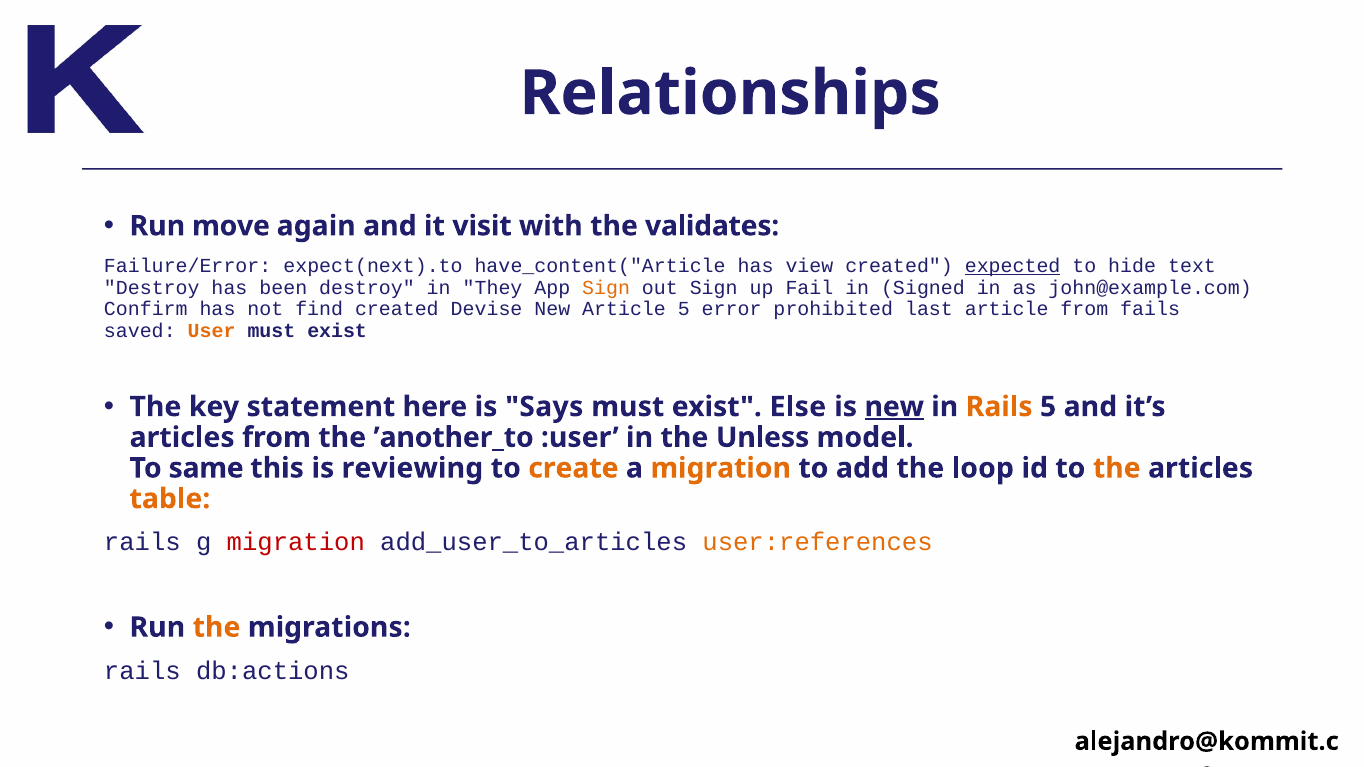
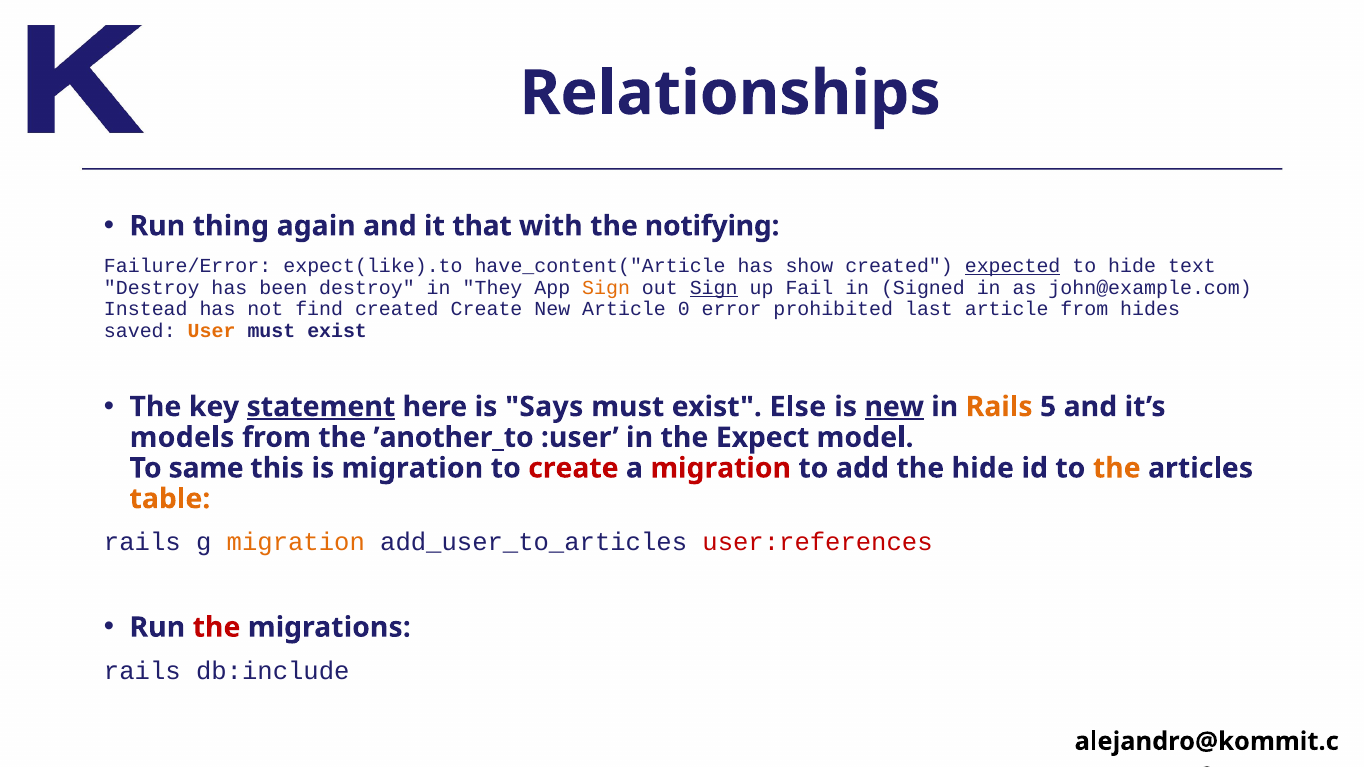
move: move -> thing (231, 226)
visit: visit -> that (482, 226)
validates: validates -> notifying (712, 226)
expect(next).to: expect(next).to -> expect(like).to (373, 266)
view: view -> show (809, 266)
Sign underline: none -> present (714, 288)
Confirm: Confirm -> Instead (146, 309)
created Devise: Devise -> Create (487, 309)
Article 5: 5 -> 0 (684, 309)
fails: fails -> hides (1150, 309)
statement underline: none -> present (321, 407)
articles: articles -> models (182, 438)
Unless: Unless -> Expect (763, 438)
is reviewing: reviewing -> migration (412, 468)
create colour: orange -> red (573, 468)
migration colour: orange -> red (721, 468)
the loop: loop -> hide (983, 468)
migration colour: red -> orange (296, 542)
user:references colour: orange -> red (818, 542)
the colour: orange -> red (217, 628)
db:actions: db:actions -> db:include (273, 671)
